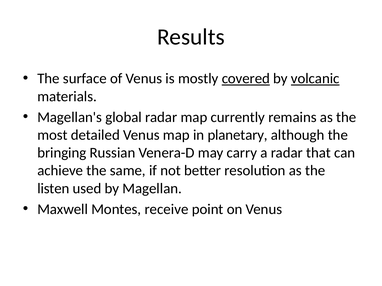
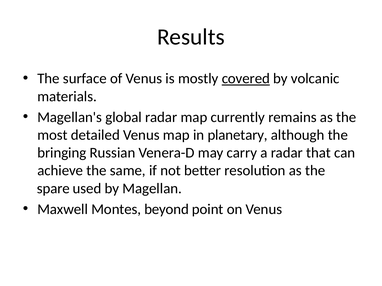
volcanic underline: present -> none (315, 79)
listen: listen -> spare (53, 189)
receive: receive -> beyond (167, 210)
